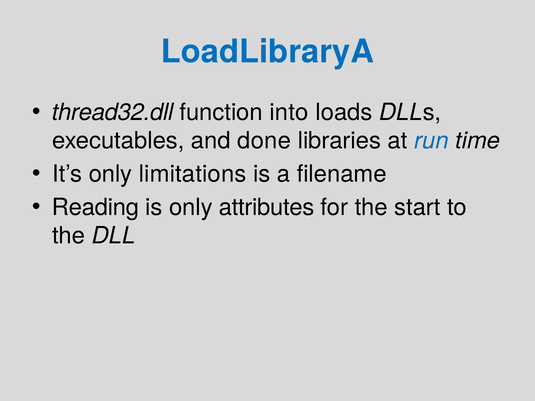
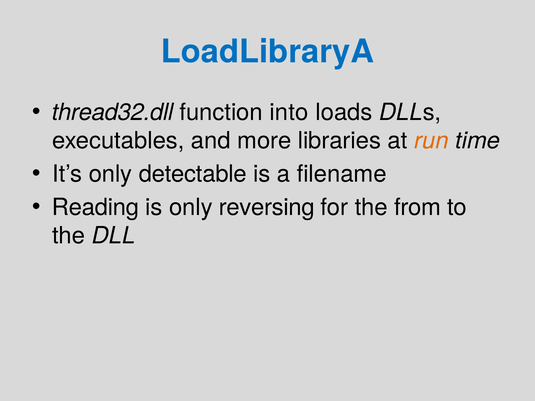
done: done -> more (264, 141)
run colour: blue -> orange (431, 141)
limitations: limitations -> detectable (193, 174)
attributes: attributes -> reversing (267, 207)
start: start -> from (418, 207)
